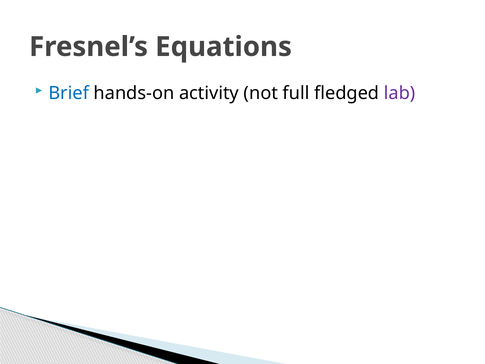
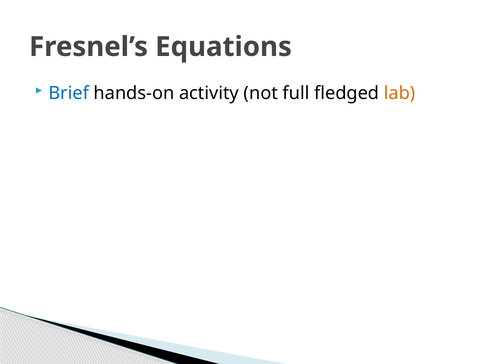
lab colour: purple -> orange (400, 93)
